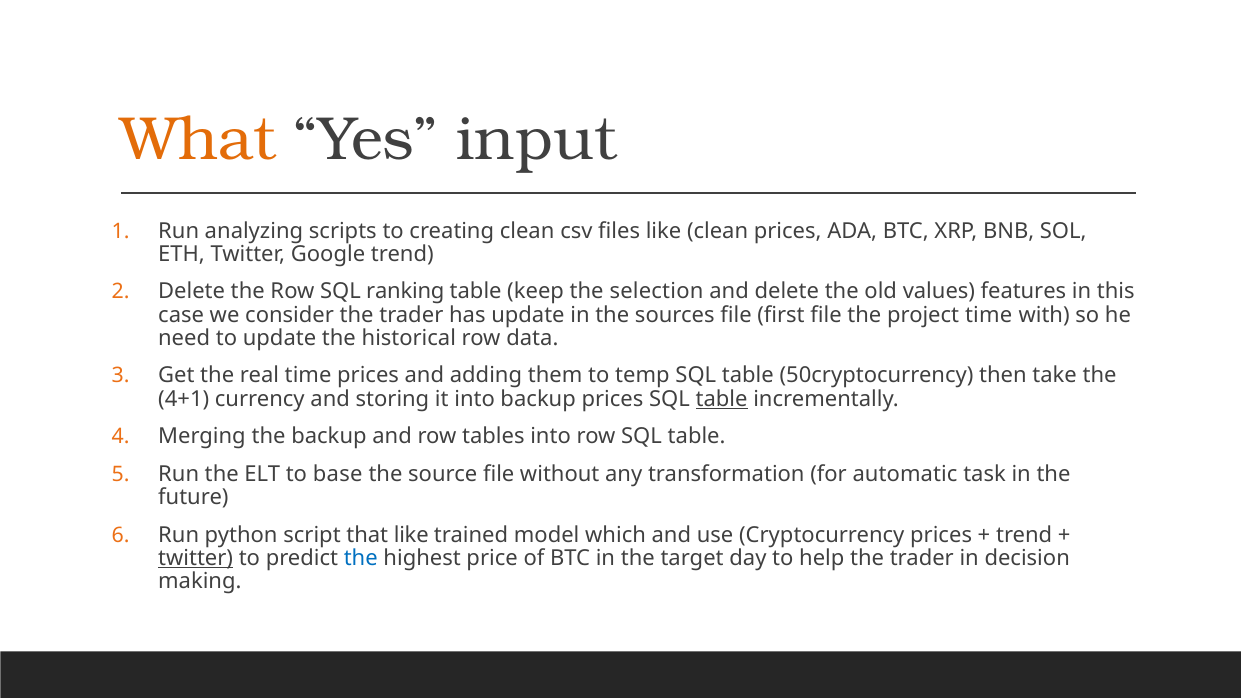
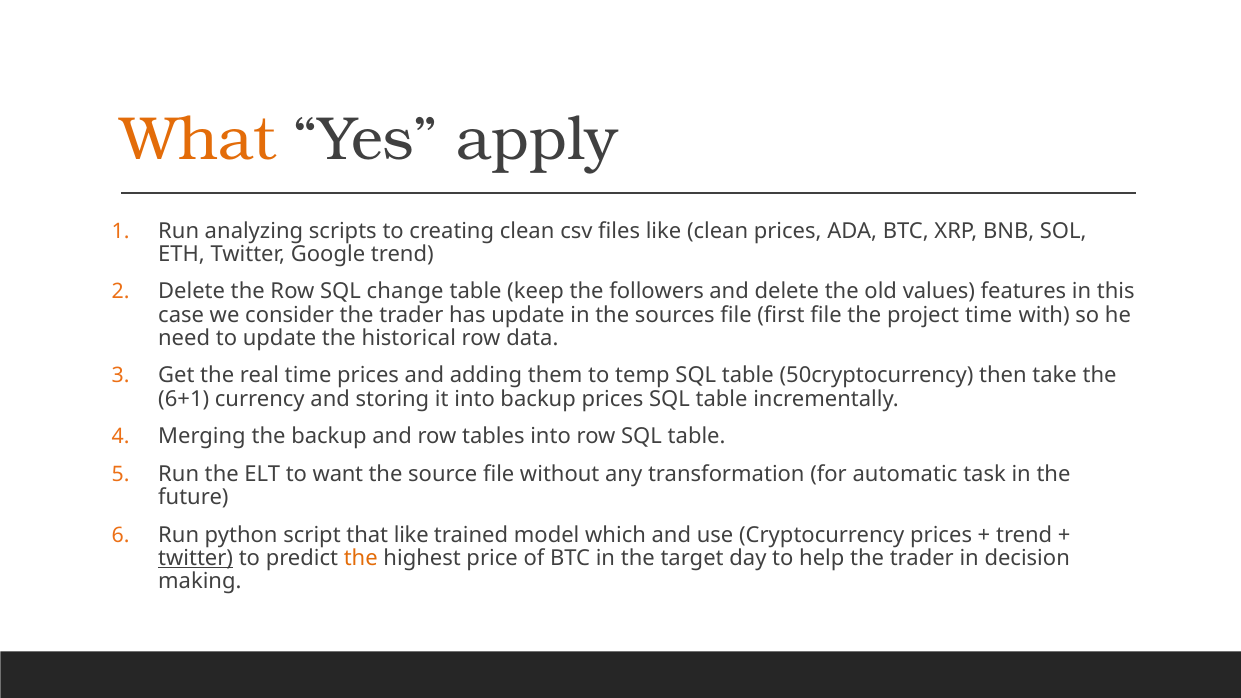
input: input -> apply (537, 139)
ranking: ranking -> change (405, 292)
selection: selection -> followers (657, 292)
4+1: 4+1 -> 6+1 (184, 399)
table underline: present -> none (722, 399)
base: base -> want (338, 474)
the colour: blue -> orange (361, 558)
